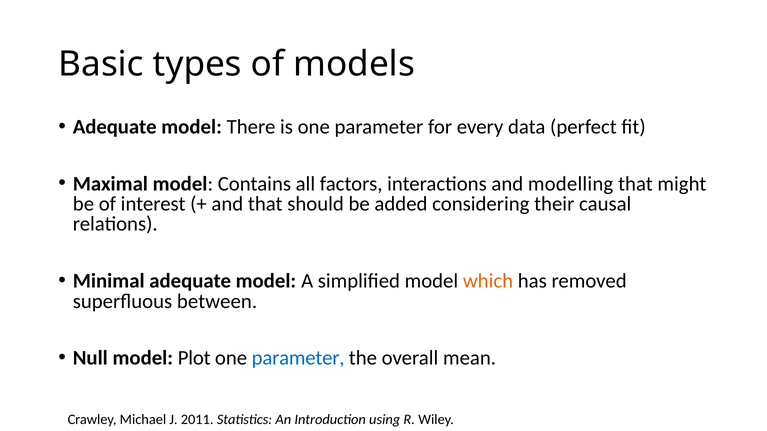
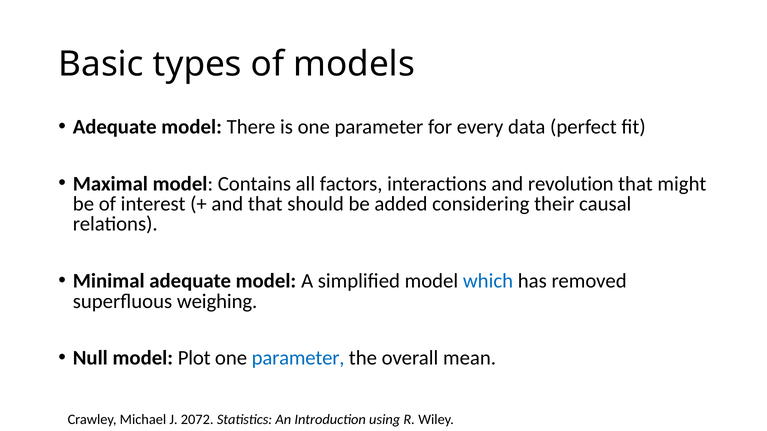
modelling: modelling -> revolution (571, 184)
which colour: orange -> blue (488, 281)
between: between -> weighing (217, 301)
2011: 2011 -> 2072 (197, 420)
